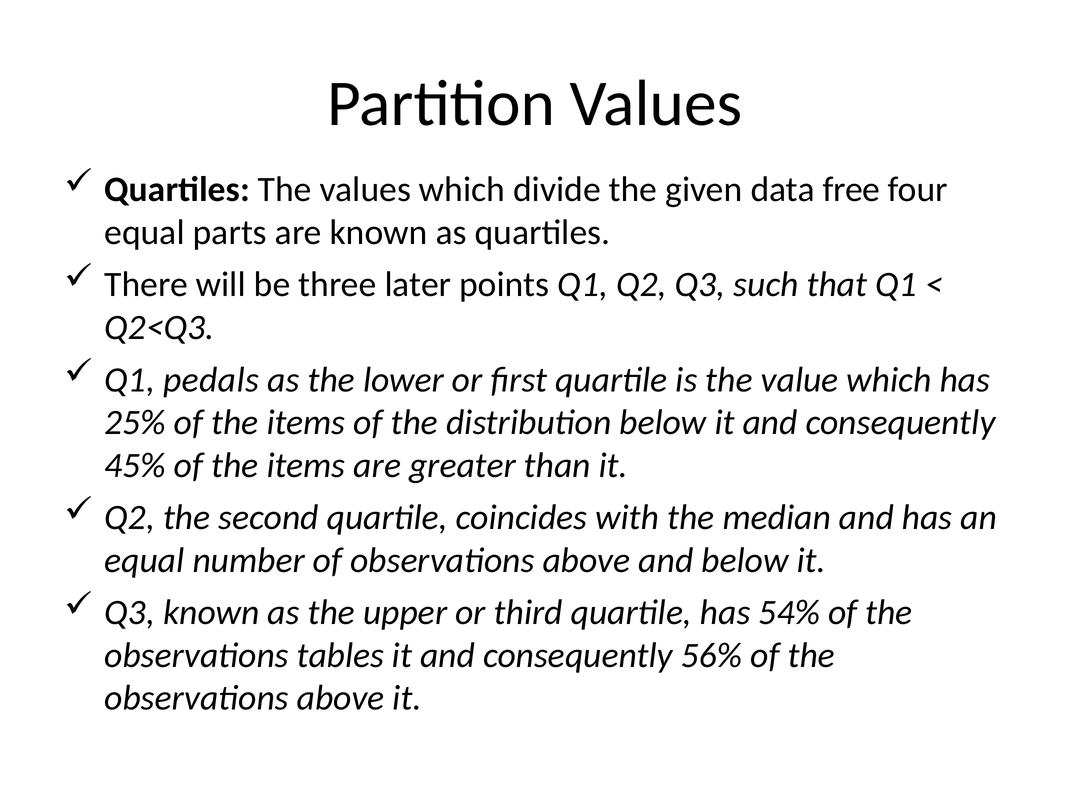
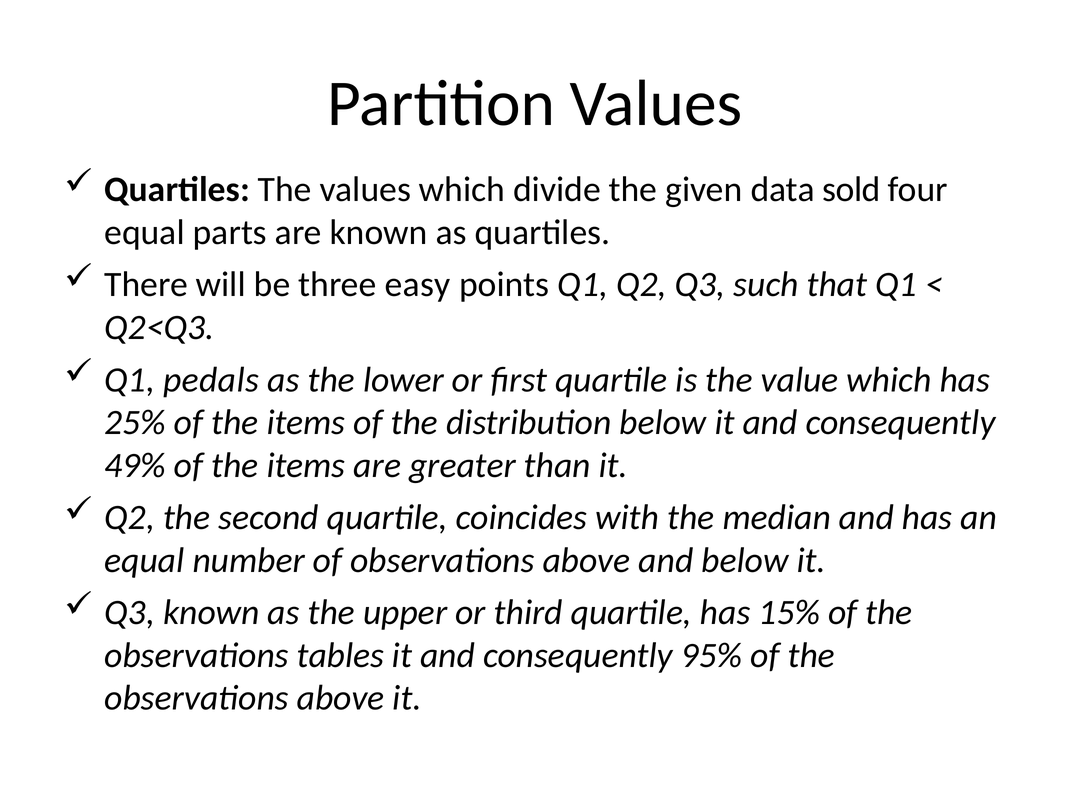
free: free -> sold (851, 190)
later: later -> easy (418, 285)
45%: 45% -> 49% (135, 466)
54%: 54% -> 15% (789, 613)
56%: 56% -> 95% (712, 656)
